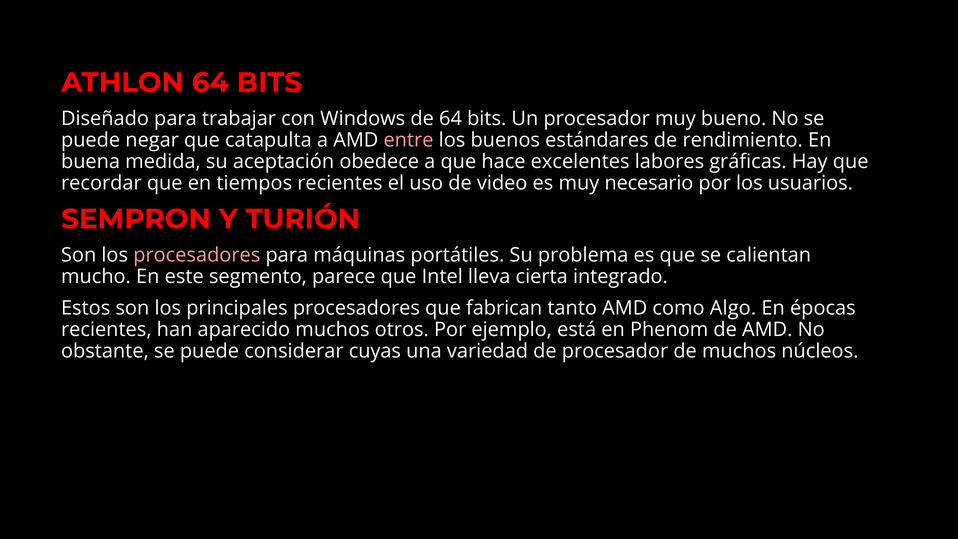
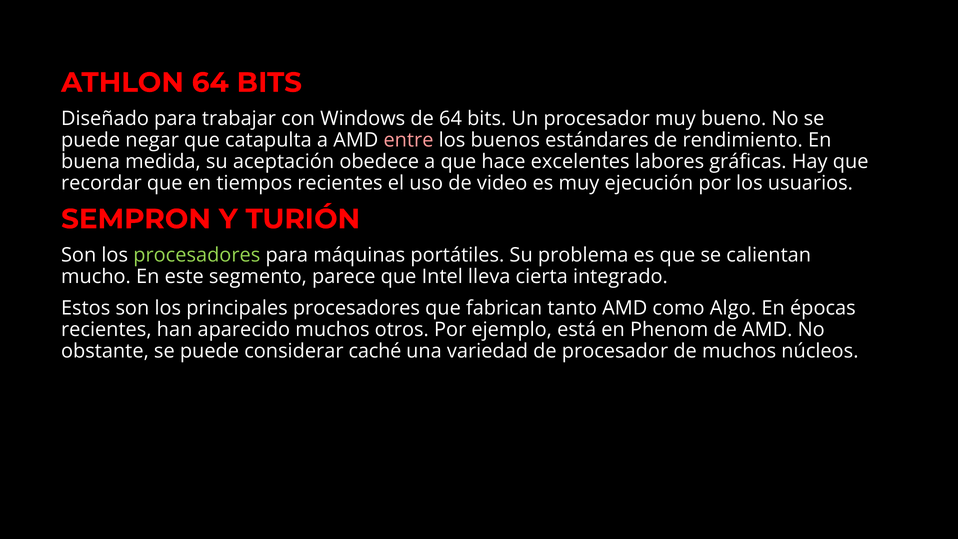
necesario: necesario -> ejecución (649, 183)
procesadores colour: pink -> light green (197, 255)
cuyas: cuyas -> caché (375, 351)
